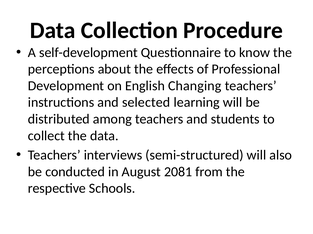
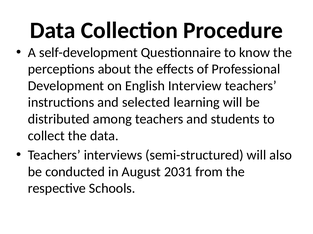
Changing: Changing -> Interview (195, 86)
2081: 2081 -> 2031 (178, 172)
